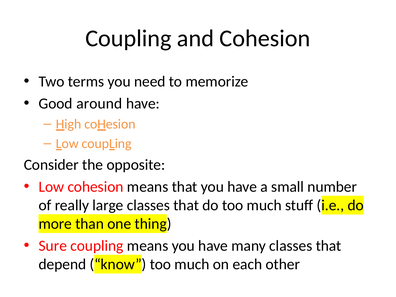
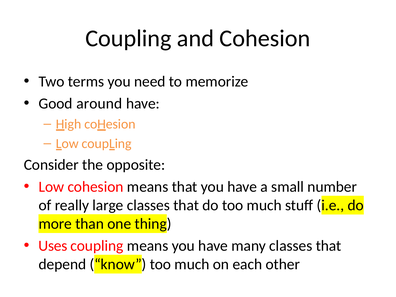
Sure: Sure -> Uses (53, 246)
